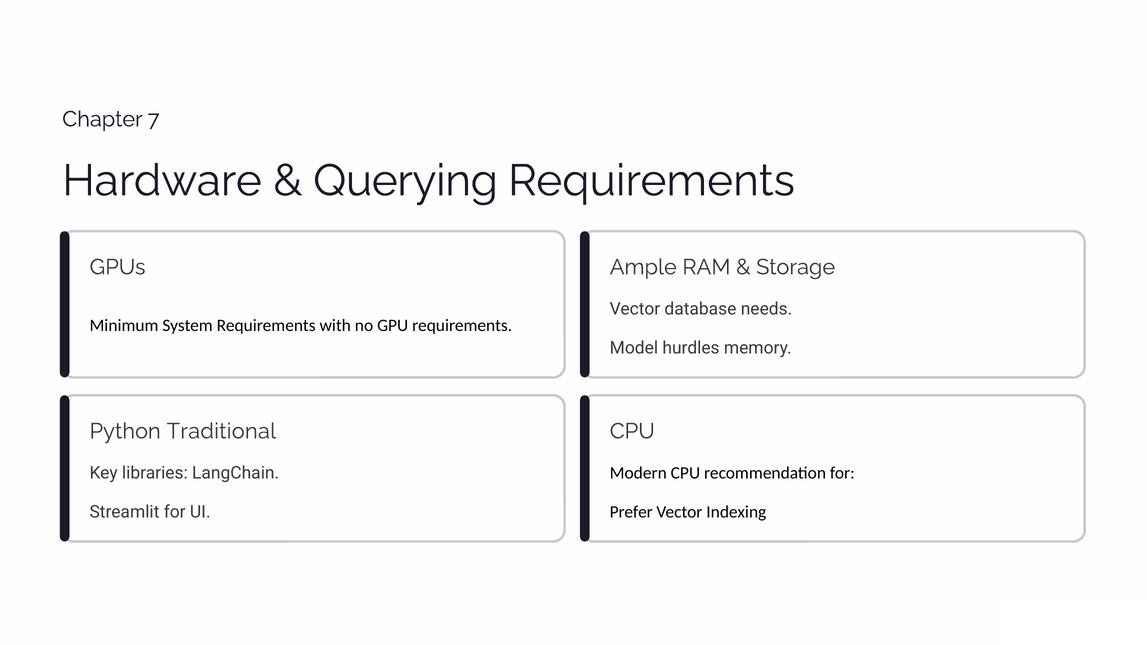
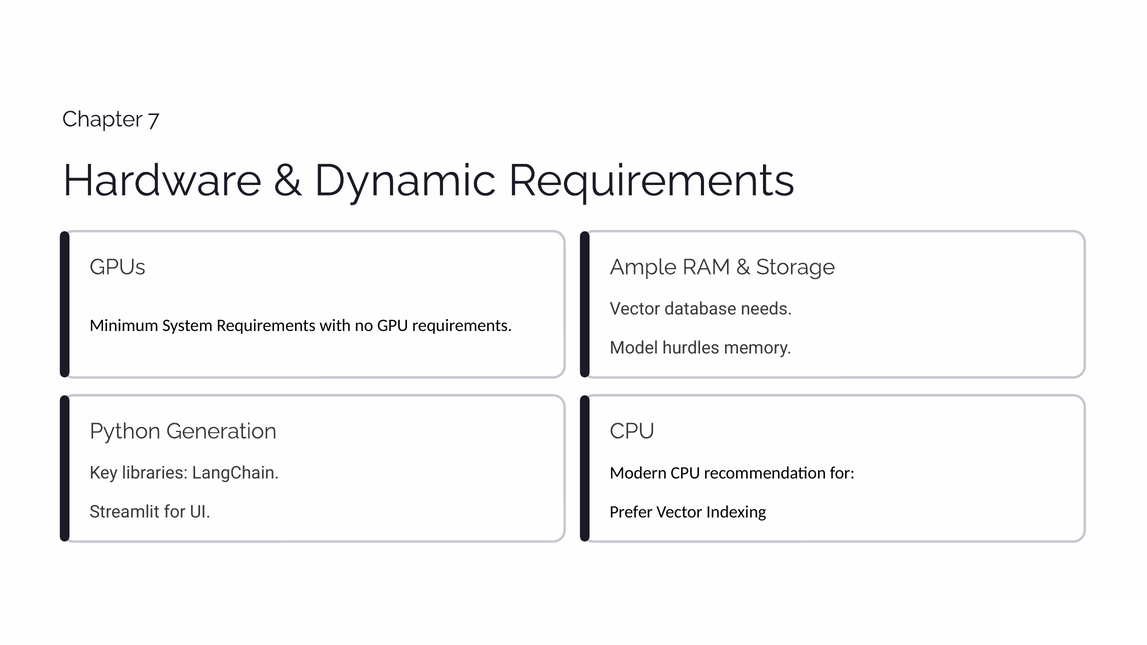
Querying: Querying -> Dynamic (405, 181)
Traditional: Traditional -> Generation (222, 431)
